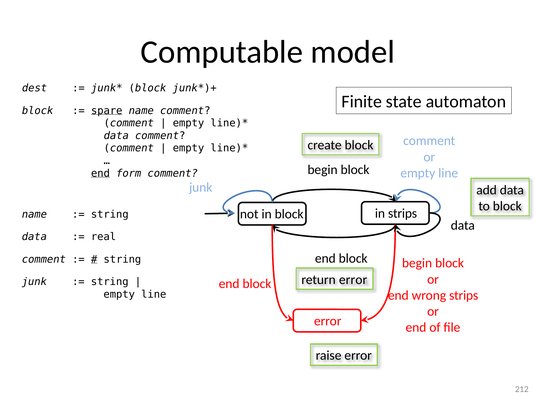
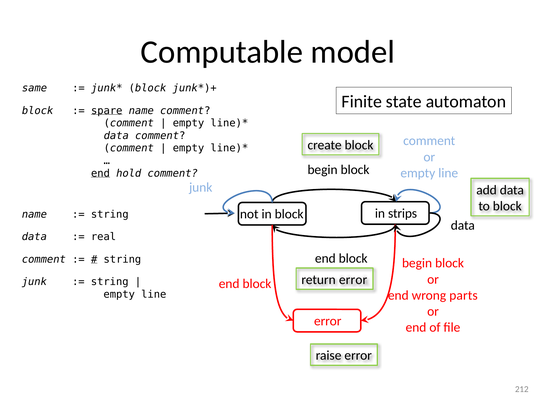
dest: dest -> same (35, 88)
form: form -> hold (129, 173)
wrong strips: strips -> parts (464, 295)
